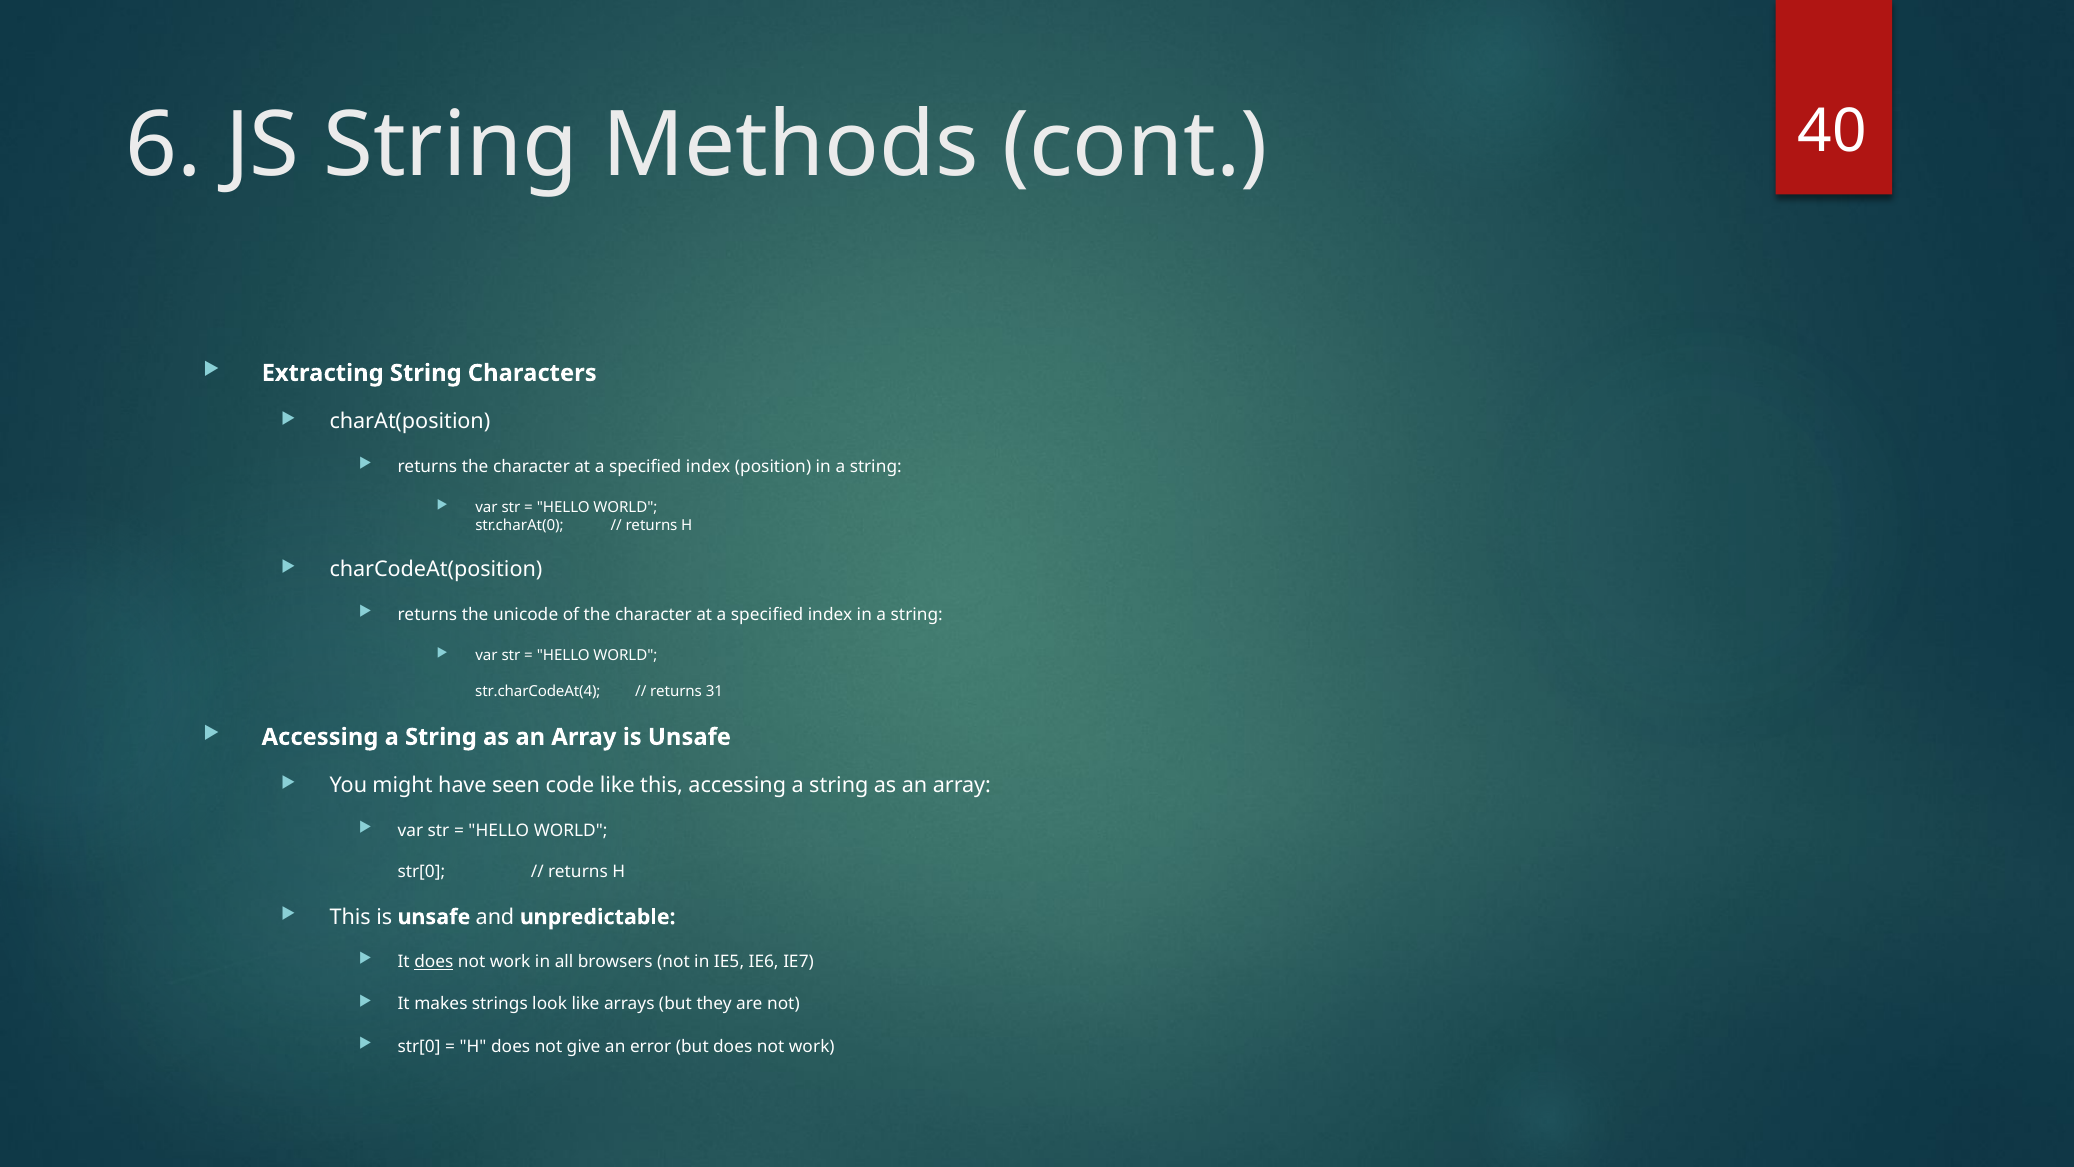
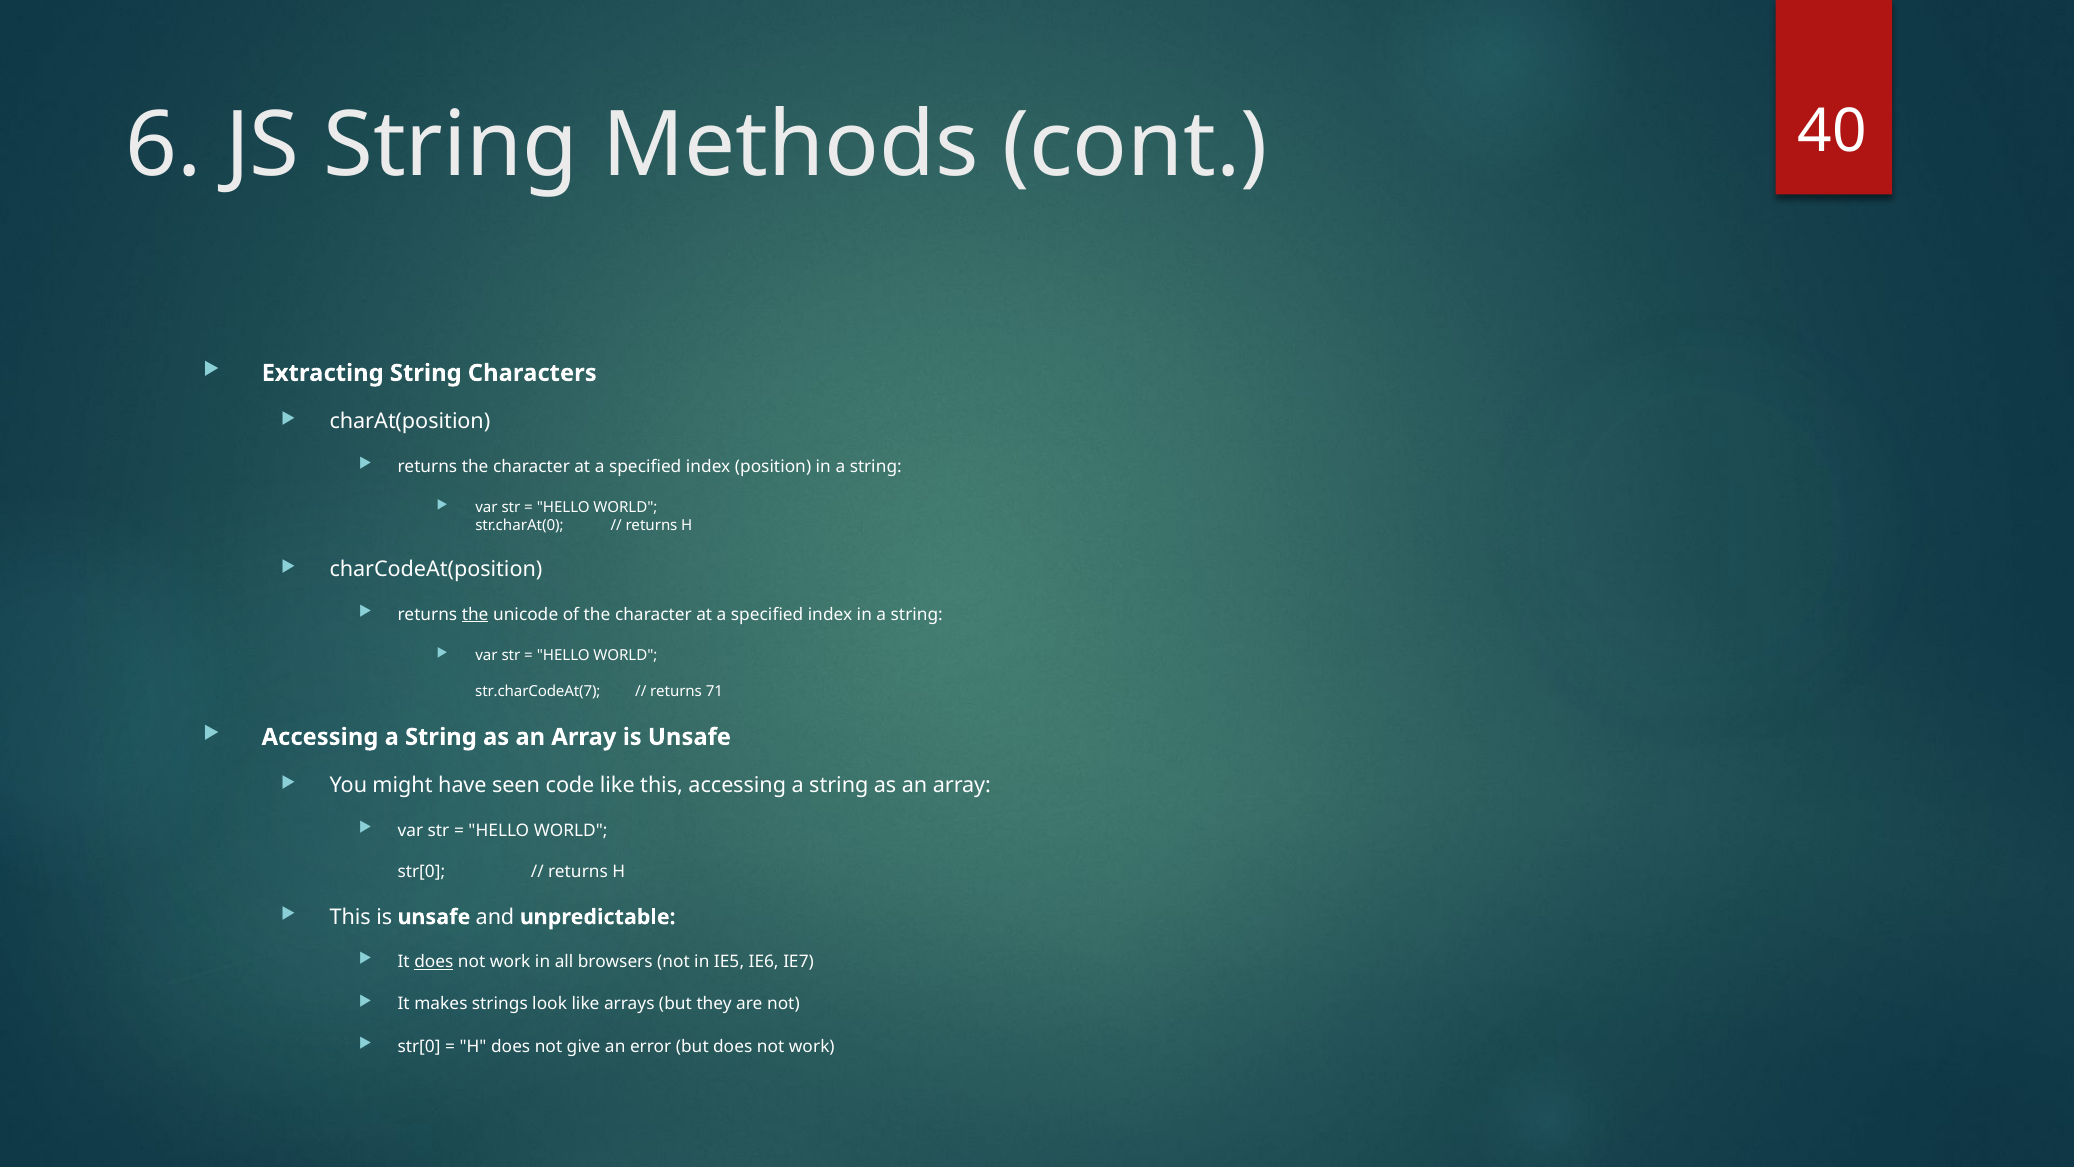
the underline: none -> present (475, 614)
str.charCodeAt(4: str.charCodeAt(4 -> str.charCodeAt(7 (538, 691)
31: 31 -> 71 (714, 691)
